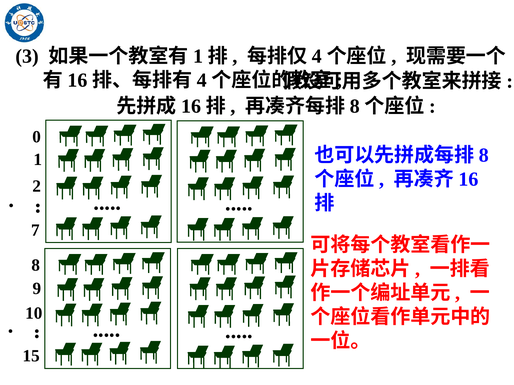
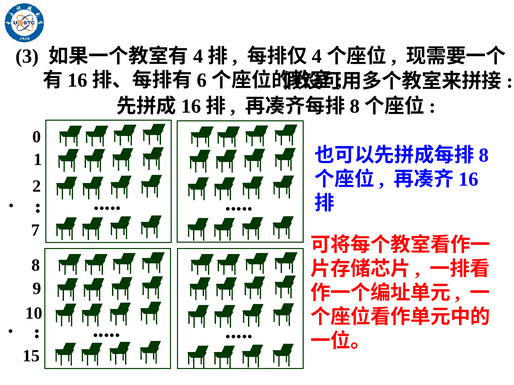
1: 1 -> 4 (198, 56)
4: 4 -> 6 (202, 80)
